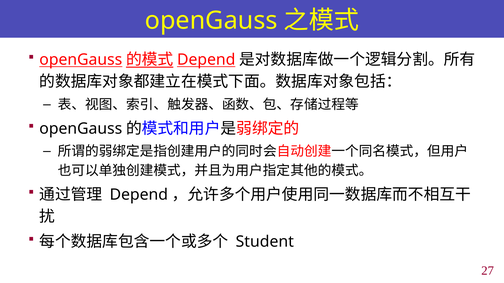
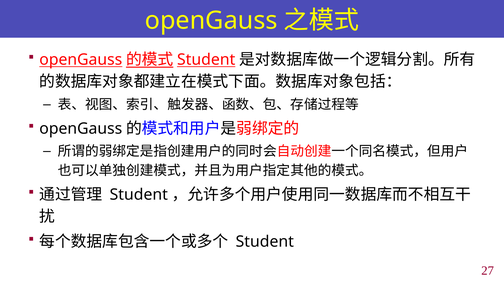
Depend: Depend -> Student (206, 60)
Depend: Depend -> Student (139, 195)
